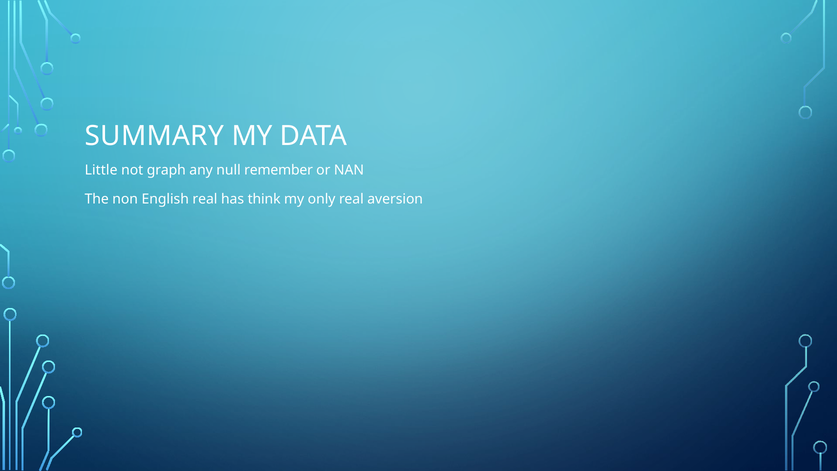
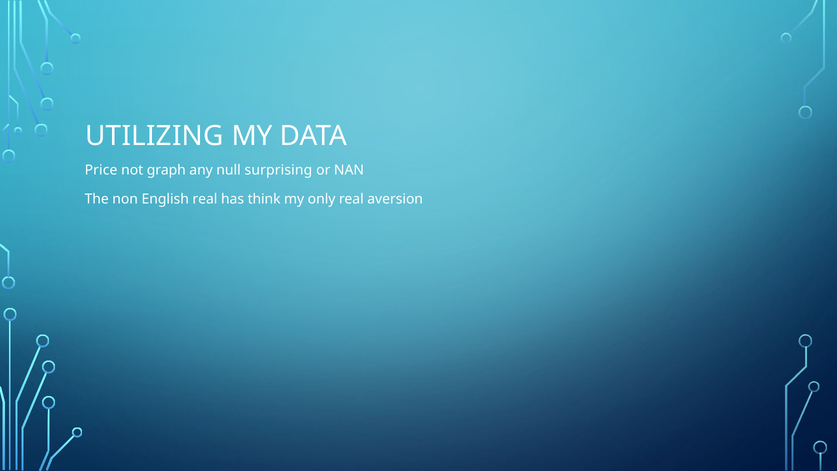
SUMMARY: SUMMARY -> UTILIZING (154, 136)
Little: Little -> Price (101, 170)
remember: remember -> surprising (278, 170)
